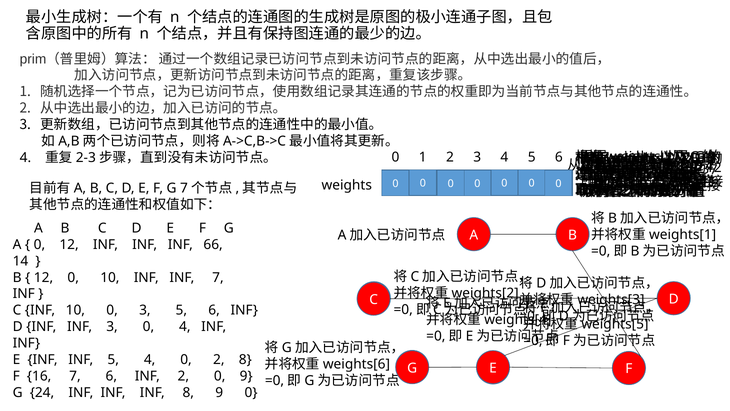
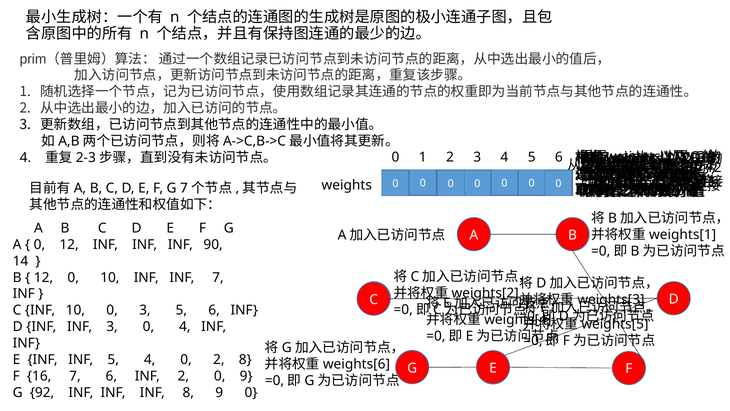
66: 66 -> 90 (213, 244)
24: 24 -> 92 (42, 392)
